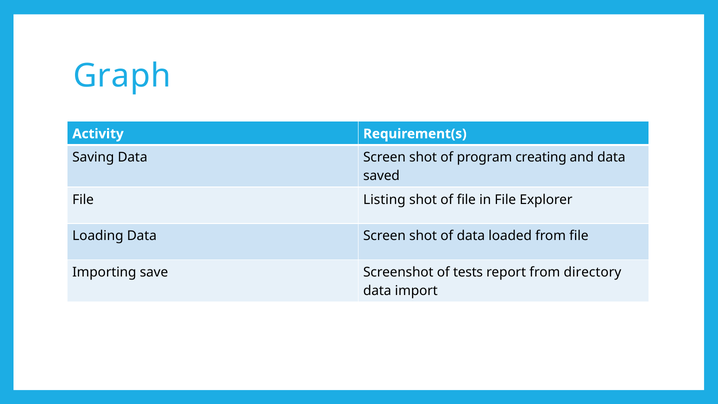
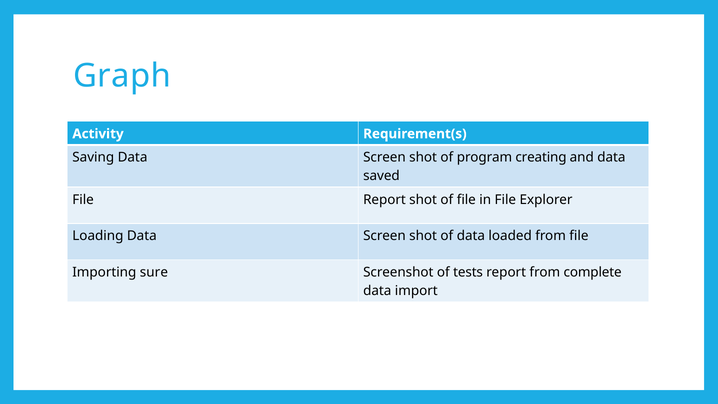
File Listing: Listing -> Report (384, 200)
save: save -> sure (154, 272)
directory: directory -> complete (593, 272)
